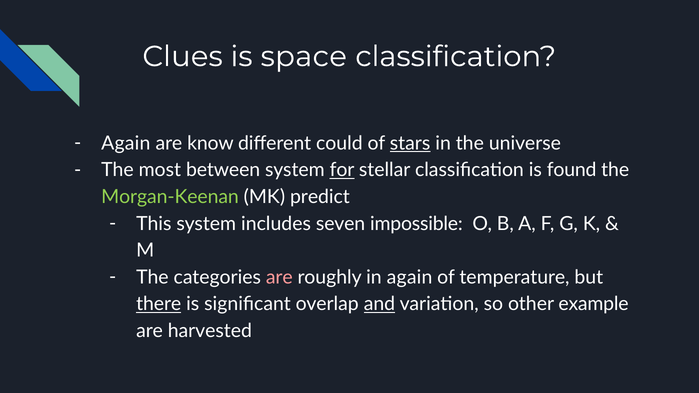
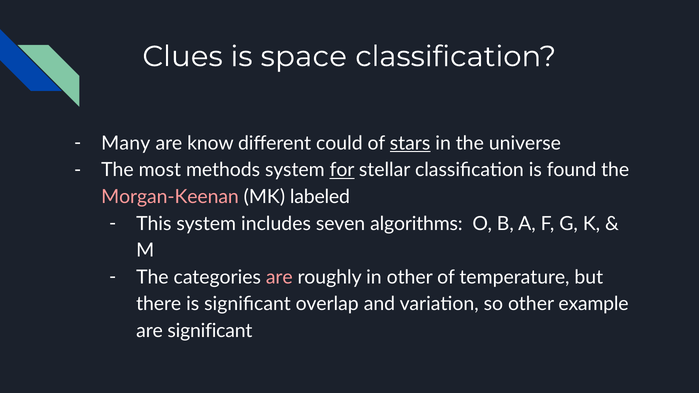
Again: Again -> Many (126, 143)
between: between -> methods (223, 170)
Morgan-Keenan colour: light green -> pink (170, 197)
predict: predict -> labeled (320, 197)
impossible: impossible -> algorithms (416, 224)
in again: again -> other (410, 277)
there underline: present -> none (159, 304)
and underline: present -> none (379, 304)
are harvested: harvested -> significant (210, 331)
